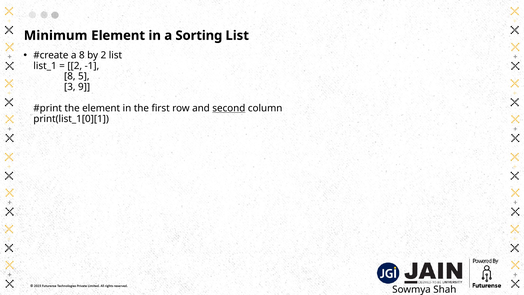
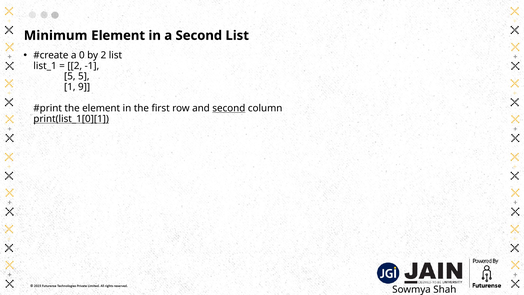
a Sorting: Sorting -> Second (199, 36)
a 8: 8 -> 0 (82, 55)
8: 8 -> 5 (70, 76)
3: 3 -> 1 (70, 87)
print(list_1[0][1 underline: none -> present (71, 119)
